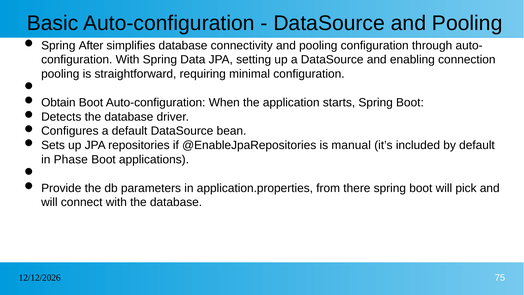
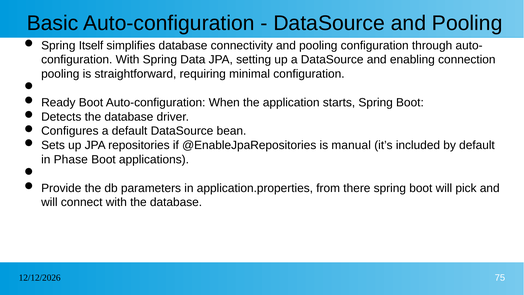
After: After -> Itself (91, 45)
Obtain: Obtain -> Ready (58, 102)
